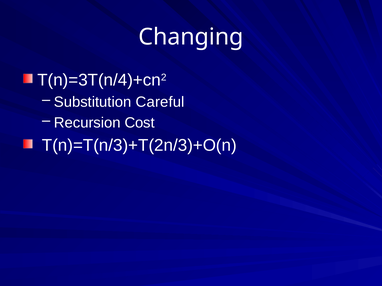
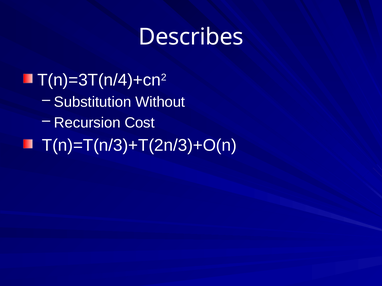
Changing: Changing -> Describes (191, 37)
Careful: Careful -> Without (160, 102)
